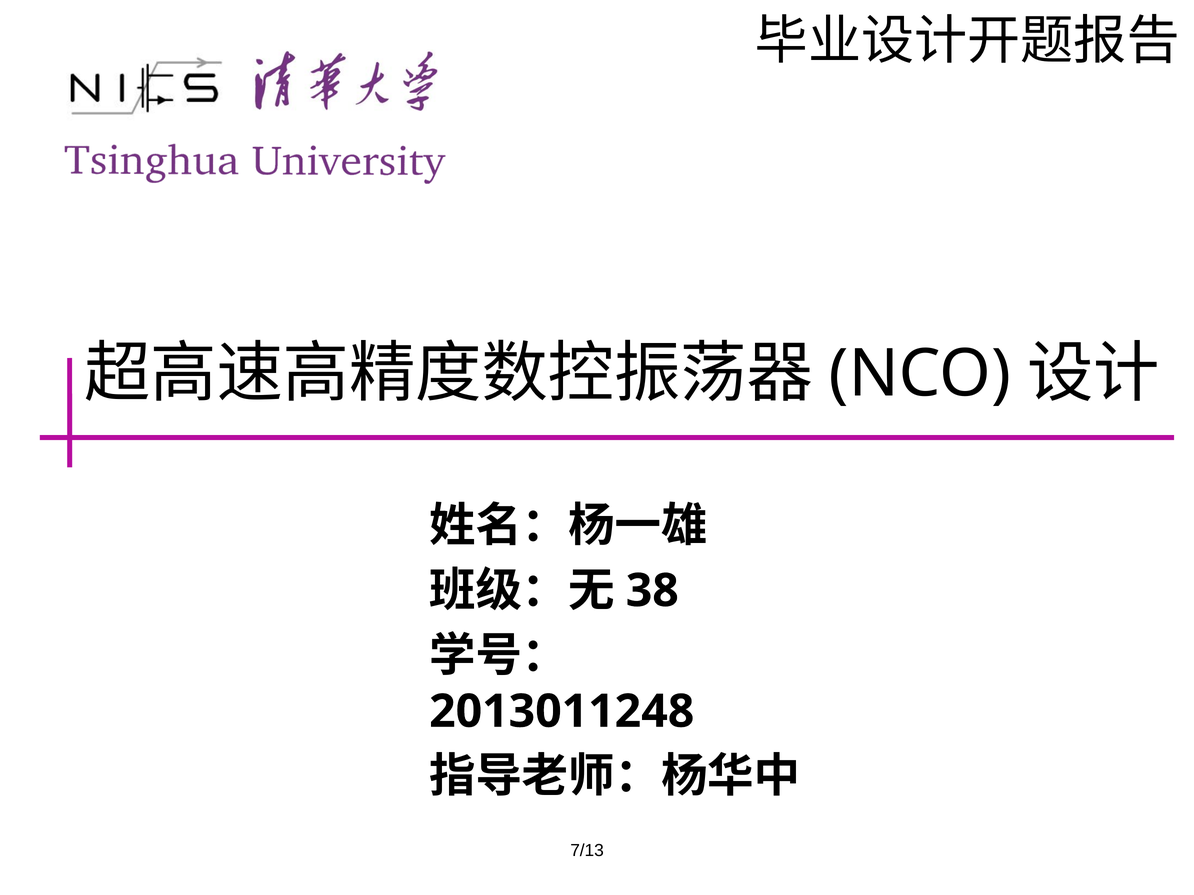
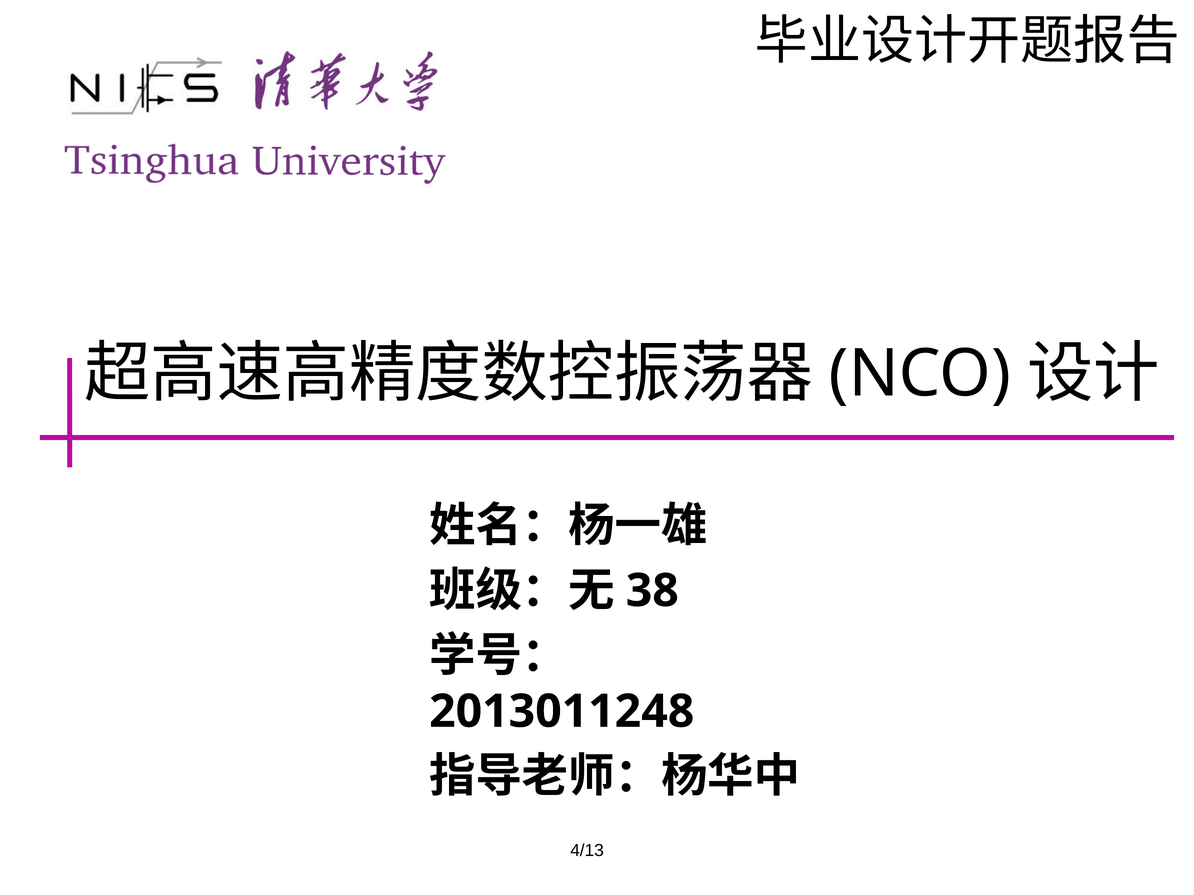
7/13: 7/13 -> 4/13 (587, 851)
